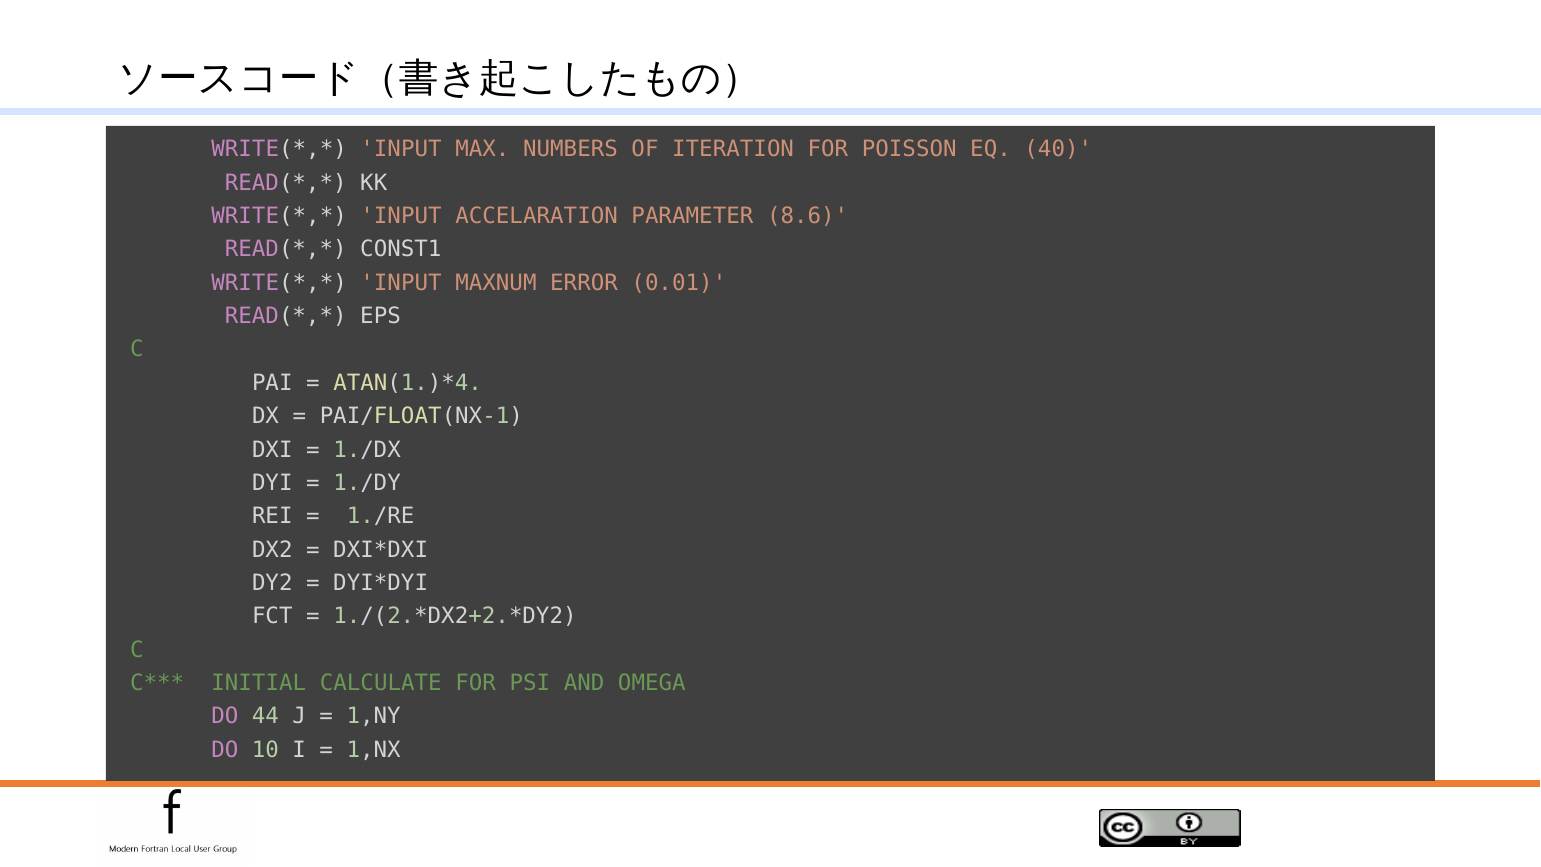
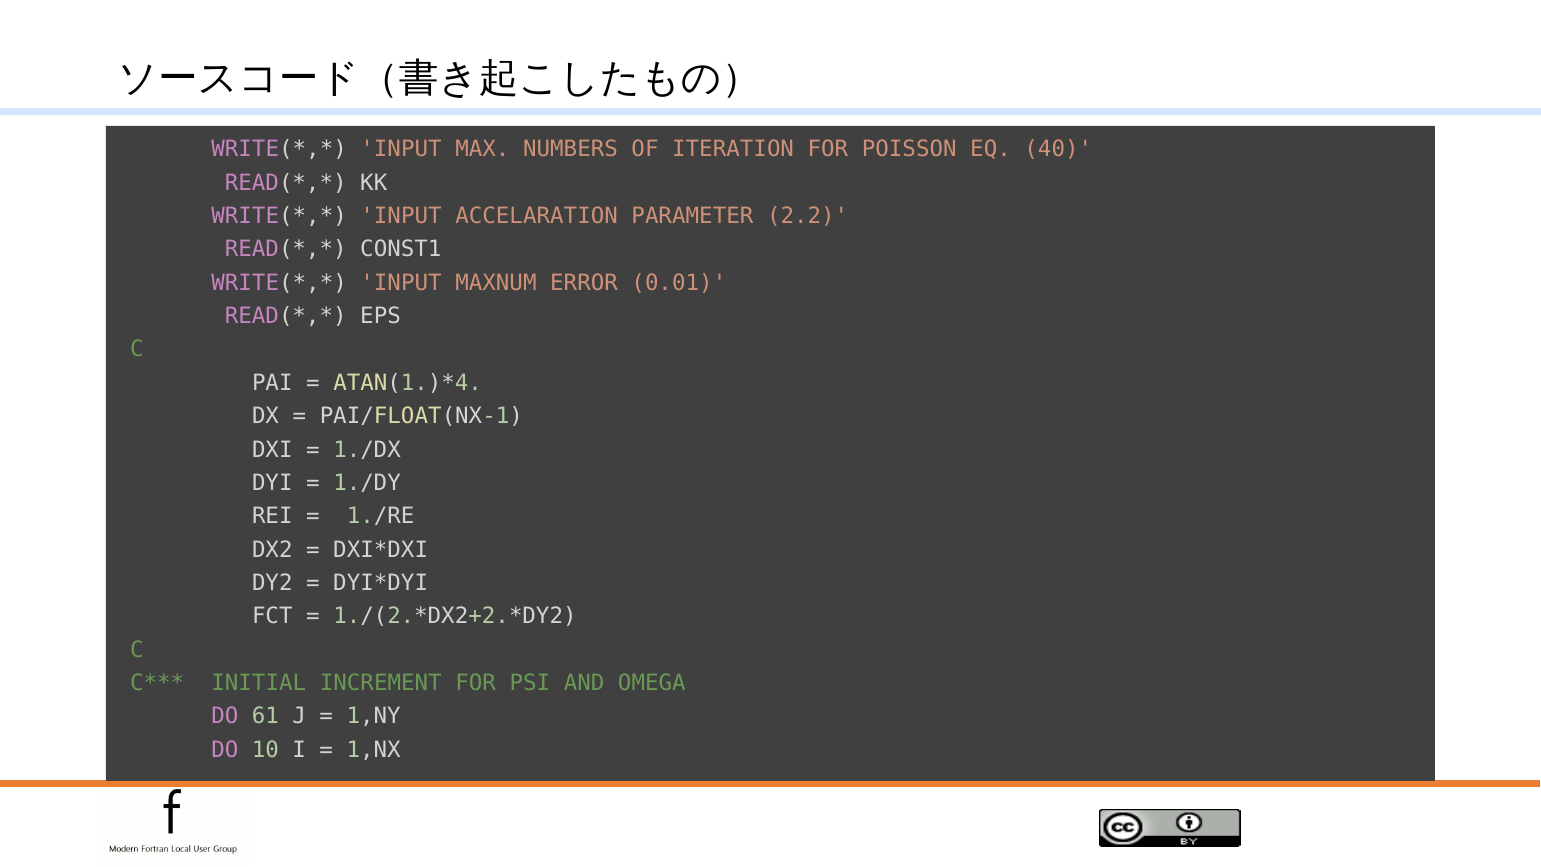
8.6: 8.6 -> 2.2 (808, 216)
CALCULATE: CALCULATE -> INCREMENT (381, 683)
44: 44 -> 61 (265, 716)
